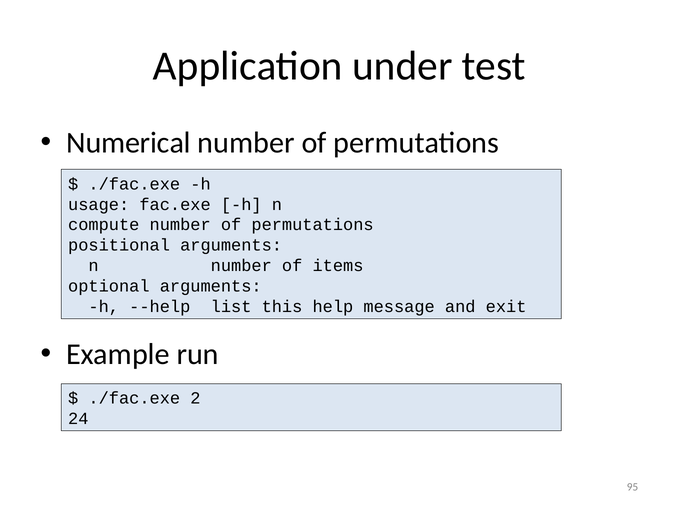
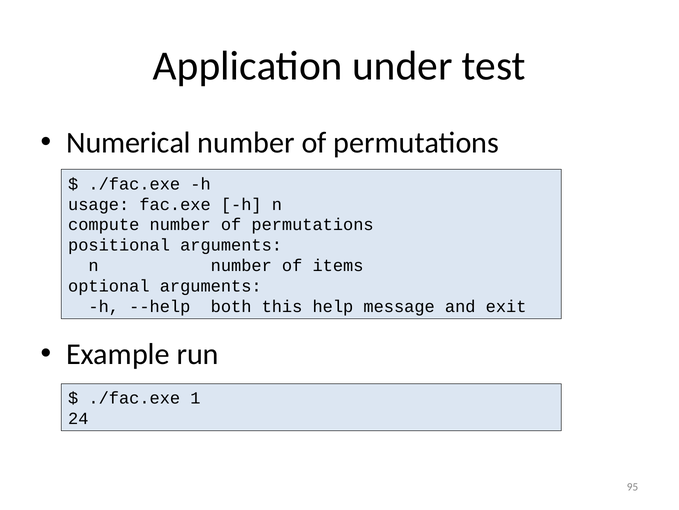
list: list -> both (231, 306)
2: 2 -> 1 (195, 398)
